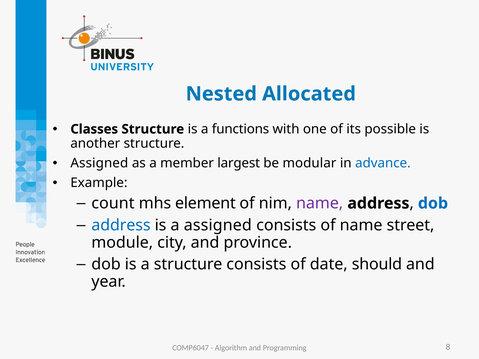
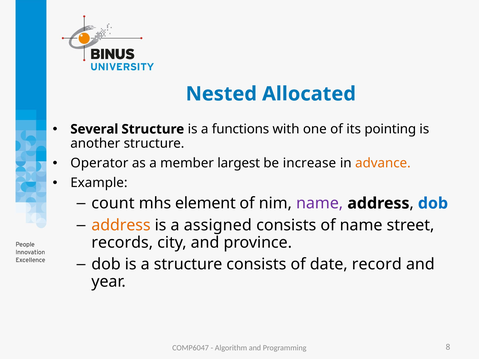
Classes: Classes -> Several (94, 129)
possible: possible -> pointing (390, 129)
Assigned: Assigned -> Operator (99, 163)
modular: modular -> increase (309, 163)
advance colour: blue -> orange (383, 163)
address colour: blue -> orange (121, 225)
module: module -> records (122, 243)
should: should -> record (377, 264)
